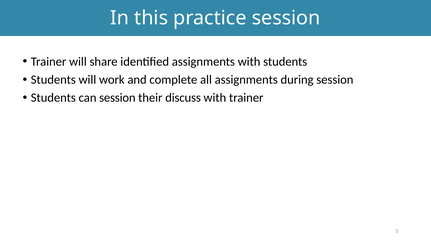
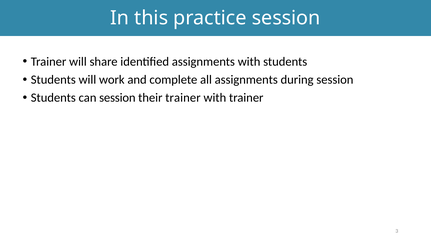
their discuss: discuss -> trainer (183, 98)
